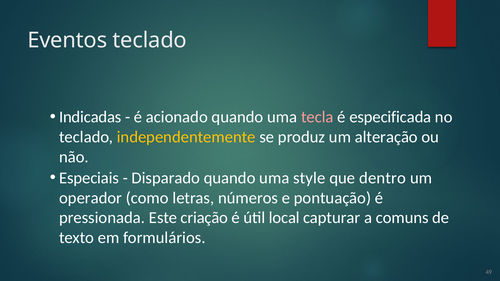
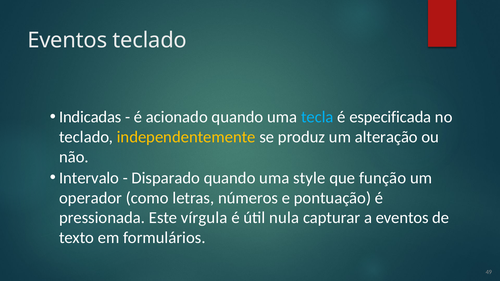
tecla colour: pink -> light blue (317, 117)
Especiais: Especiais -> Intervalo (89, 178)
dentro: dentro -> função (383, 178)
criação: criação -> vírgula (204, 218)
local: local -> nula (284, 218)
a comuns: comuns -> eventos (402, 218)
